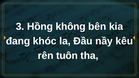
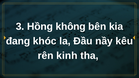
tuôn: tuôn -> kinh (67, 56)
